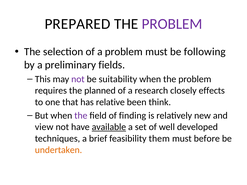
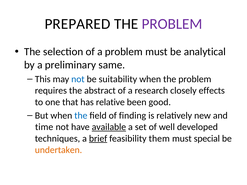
following: following -> analytical (205, 52)
fields: fields -> same (112, 65)
not colour: purple -> blue (78, 79)
planned: planned -> abstract (100, 91)
think: think -> good (160, 102)
the colour: purple -> blue (81, 116)
view: view -> time (44, 127)
brief underline: none -> present (98, 139)
before: before -> special (207, 139)
